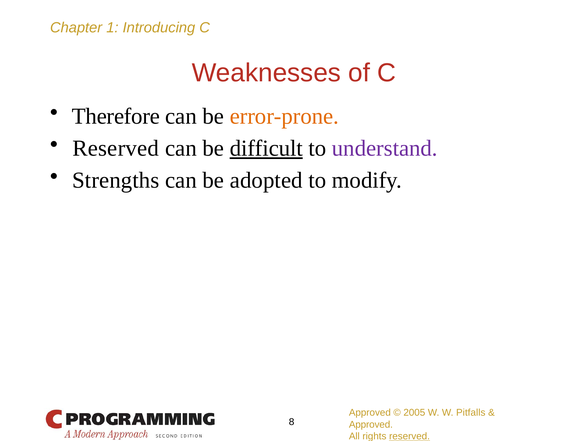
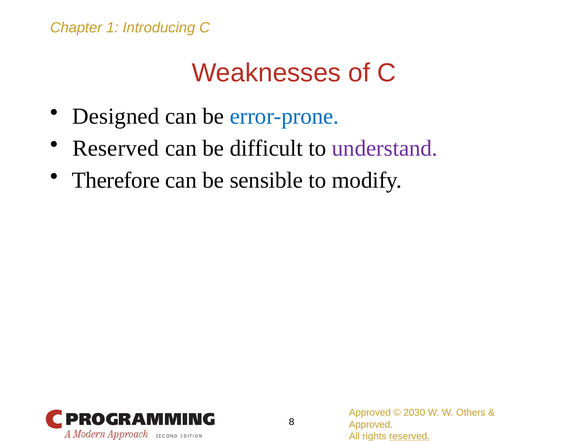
Therefore: Therefore -> Designed (116, 116)
error-prone colour: orange -> blue (284, 116)
difficult underline: present -> none (266, 148)
Strengths: Strengths -> Therefore (116, 180)
adopted: adopted -> sensible (266, 180)
2005: 2005 -> 2030 (414, 413)
Pitfalls: Pitfalls -> Others (471, 413)
